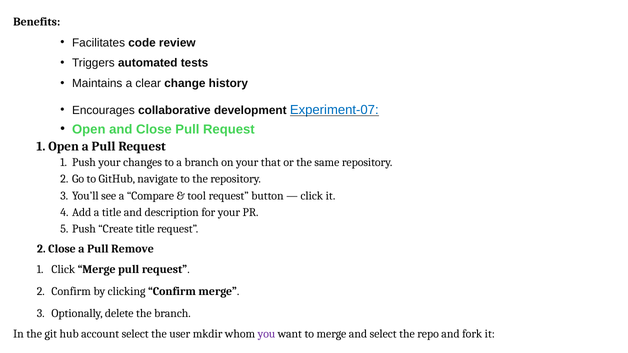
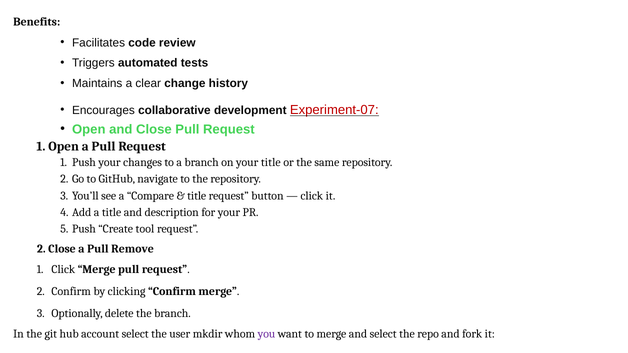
Experiment-07 colour: blue -> red (334, 110)
your that: that -> title (271, 162)
tool: tool -> title (197, 196)
Create title: title -> tool (145, 229)
